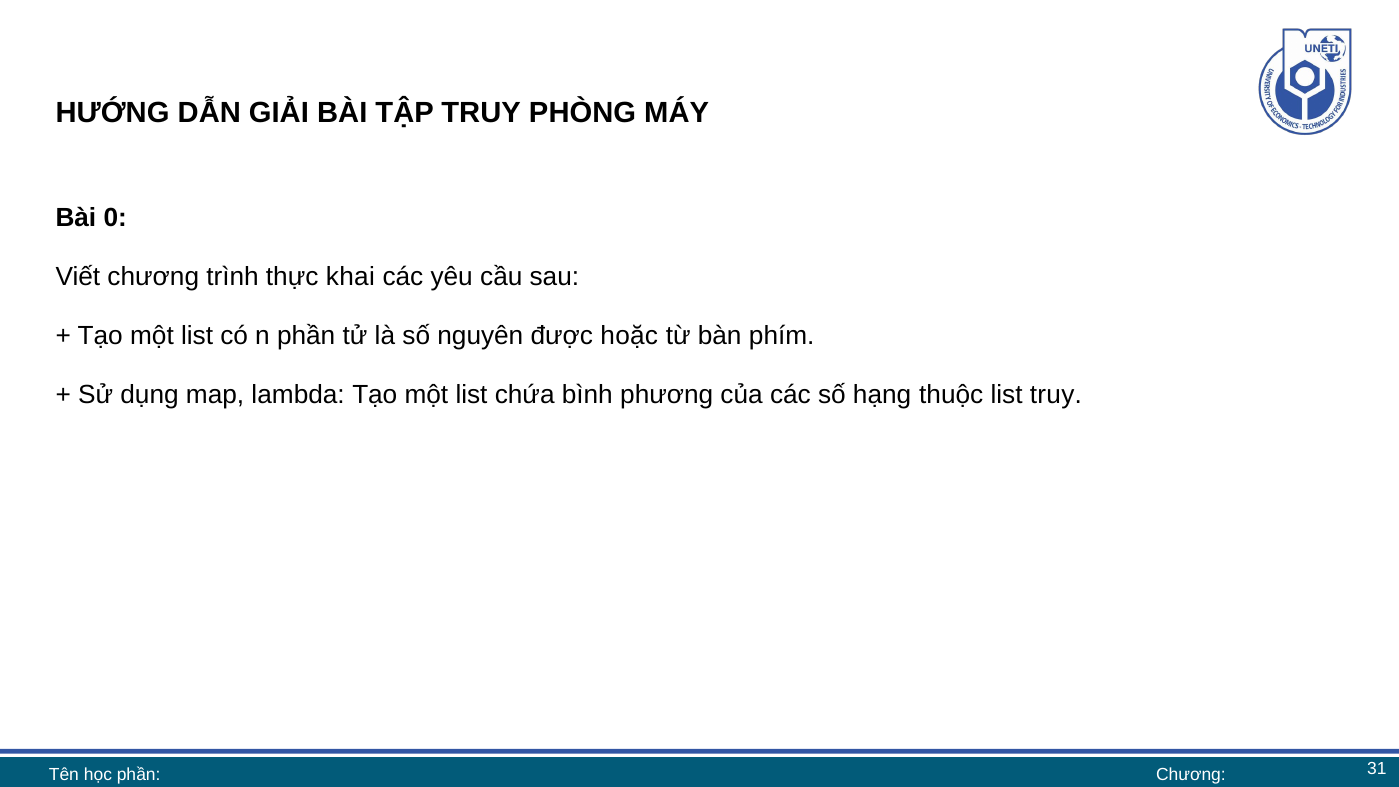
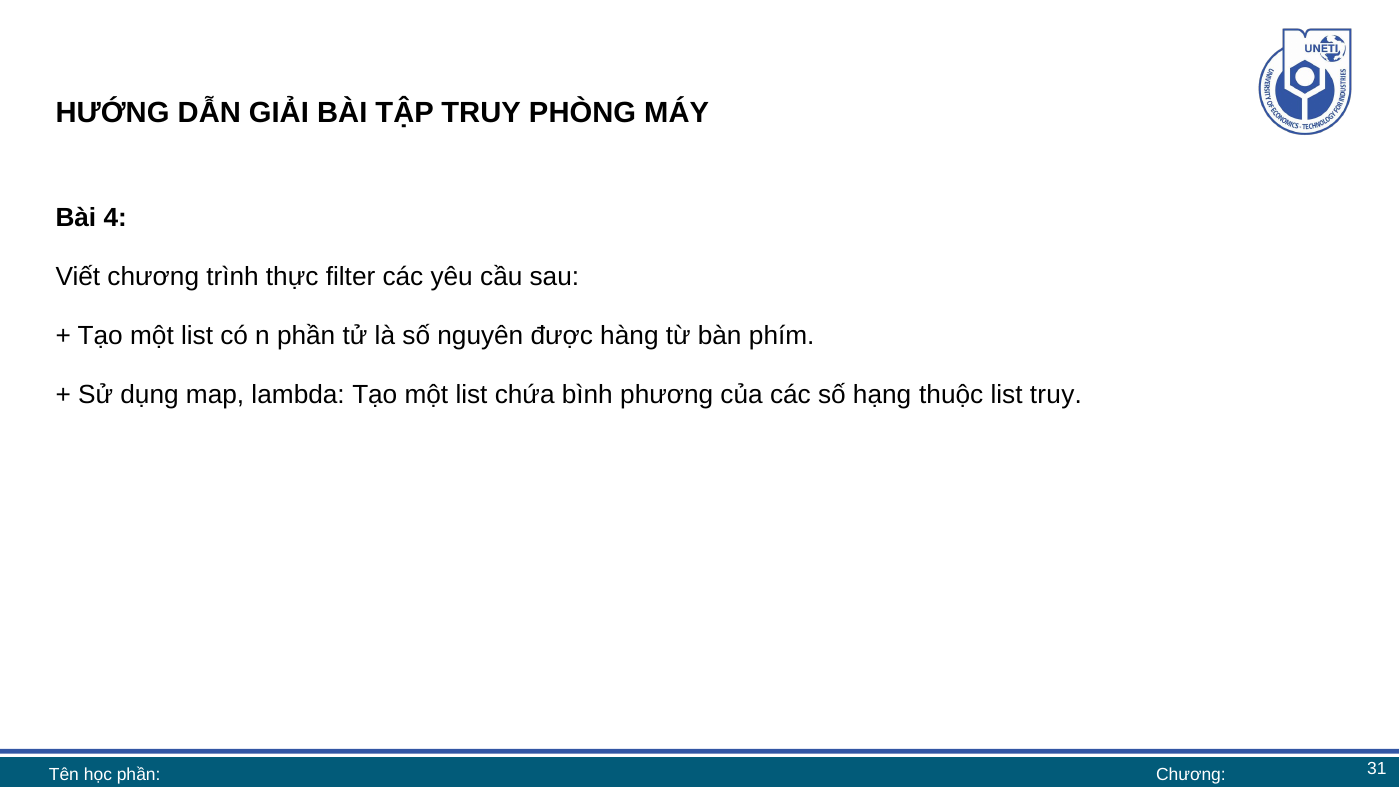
0: 0 -> 4 (115, 218)
khai: khai -> filter (351, 277)
hoặc: hoặc -> hàng (629, 336)
